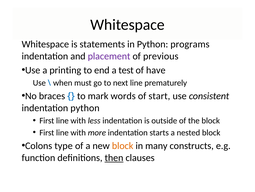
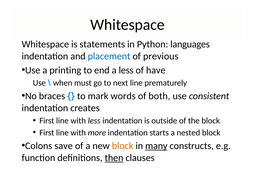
programs: programs -> languages (190, 44)
placement colour: purple -> blue (109, 56)
a test: test -> less (126, 70)
start: start -> both (159, 96)
indentation python: python -> creates (85, 108)
type: type -> save (64, 145)
many underline: none -> present (156, 145)
